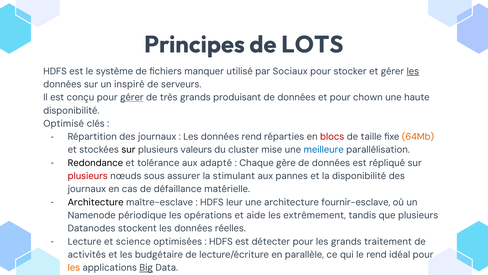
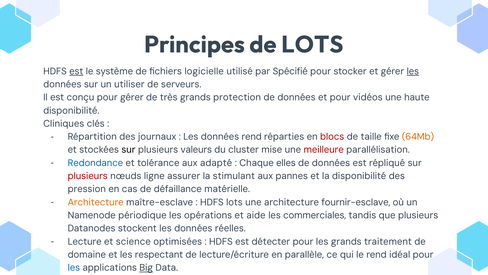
est underline: none -> present (76, 71)
manquer: manquer -> logicielle (204, 71)
Sociaux: Sociaux -> Spécifié (290, 71)
inspiré: inspiré -> utiliser (129, 84)
gérer underline: present -> none (132, 97)
produisant: produisant -> protection (237, 97)
chown: chown -> vidéos (368, 97)
Optimisé: Optimisé -> Cliniques (64, 123)
meilleure colour: blue -> red (324, 150)
Redondance colour: black -> blue (95, 163)
gère: gère -> elles (286, 163)
sous: sous -> ligne (154, 176)
journaux: journaux -> pression (87, 189)
Architecture colour: black -> orange (96, 202)
HDFS leur: leur -> lots (234, 202)
extrêmement: extrêmement -> commerciales (315, 215)
activités: activités -> domaine (87, 254)
budgétaire: budgétaire -> respectant (159, 254)
les colour: orange -> blue (74, 267)
